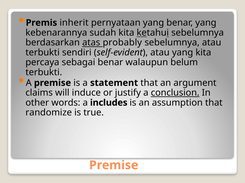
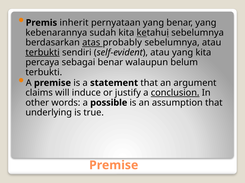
terbukti underline: none -> present (43, 53)
includes: includes -> possible (109, 103)
randomize: randomize -> underlying (49, 113)
